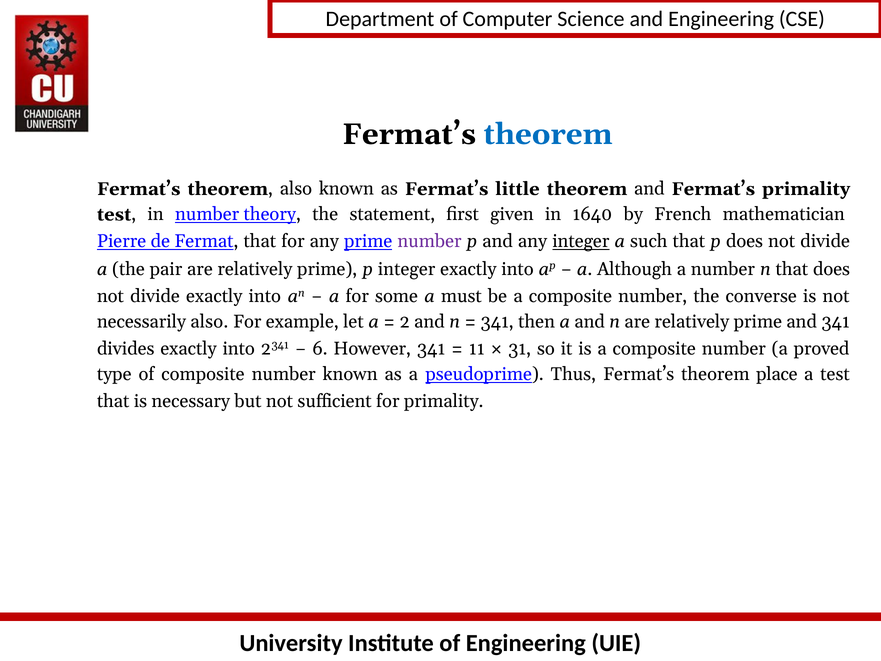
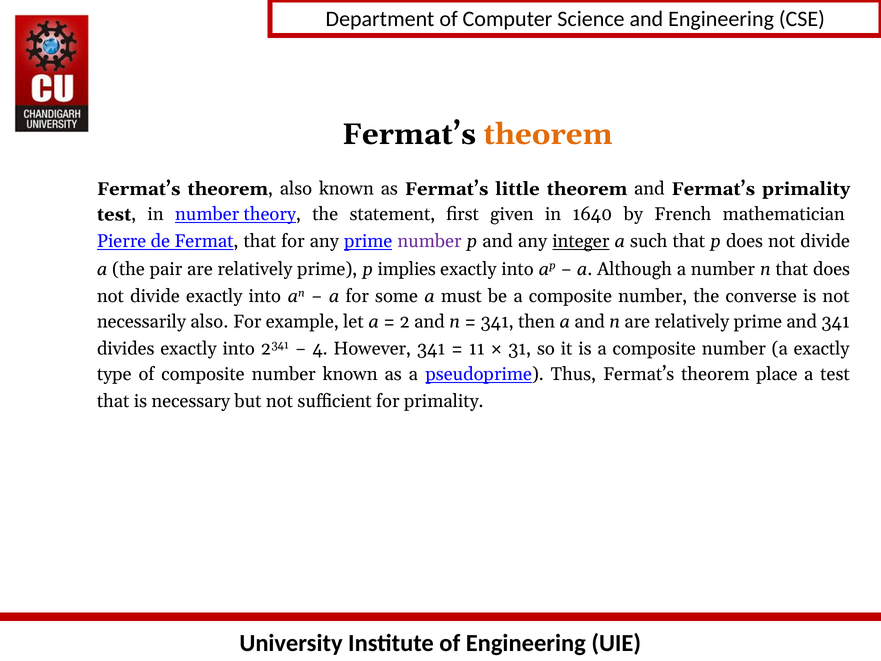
theorem colour: blue -> orange (548, 134)
p integer: integer -> implies (407, 269)
6: 6 -> 4 (320, 348)
a proved: proved -> exactly (822, 348)
